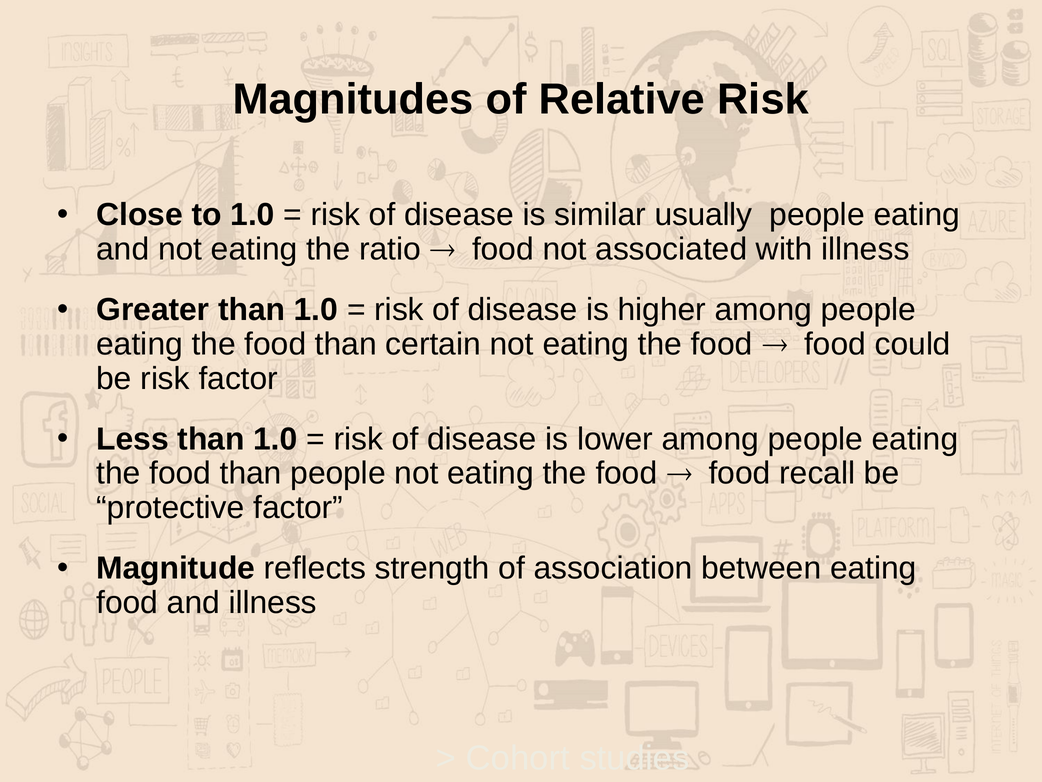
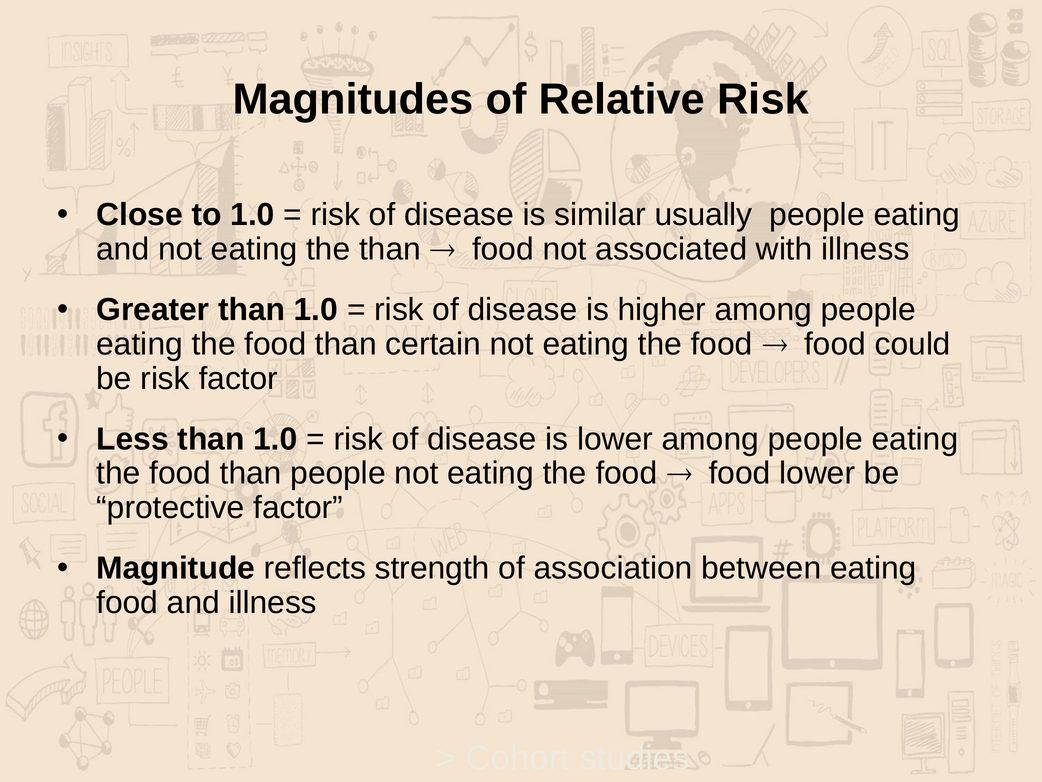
the ratio: ratio -> than (390, 249)
food recall: recall -> lower (817, 473)
